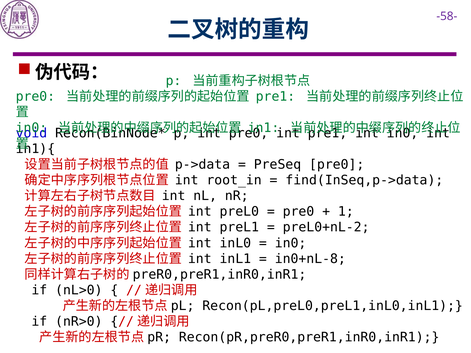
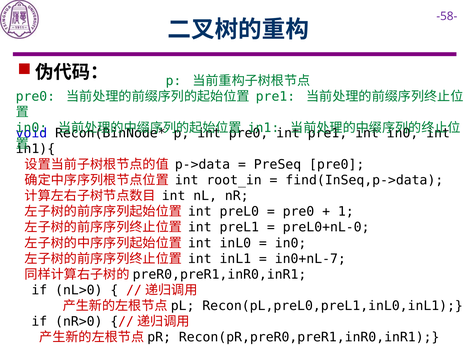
preL0+nL-2: preL0+nL-2 -> preL0+nL-0 (326, 227)
in0+nL-8: in0+nL-8 -> in0+nL-7 (310, 259)
